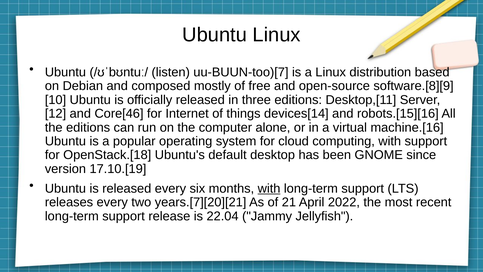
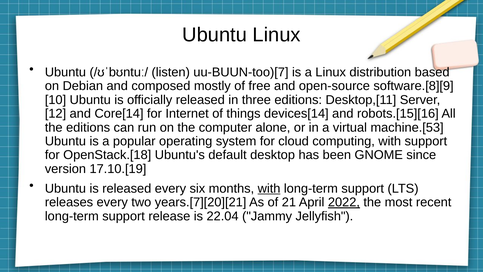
Core[46: Core[46 -> Core[14 (119, 114)
machine.[16: machine.[16 -> machine.[53 (407, 127)
2022 underline: none -> present (344, 202)
